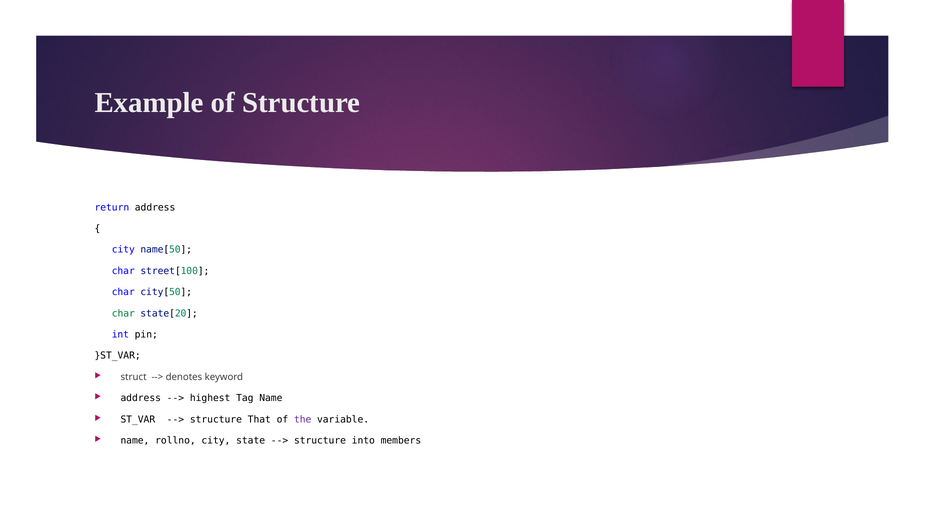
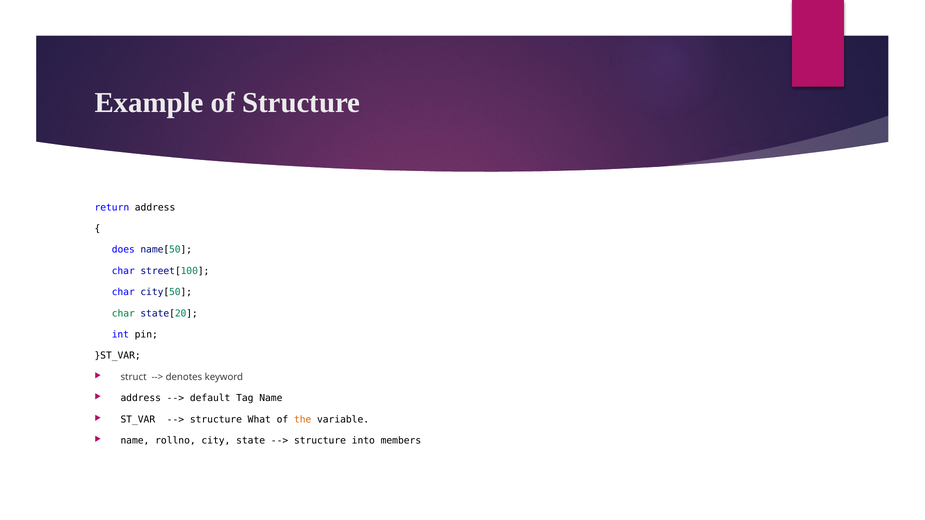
city: city -> does (123, 250)
highest: highest -> default (210, 398)
That: That -> What (259, 420)
the colour: purple -> orange (303, 420)
